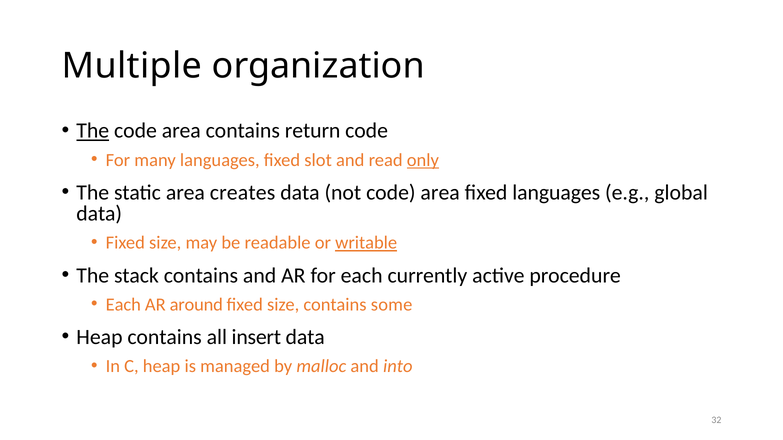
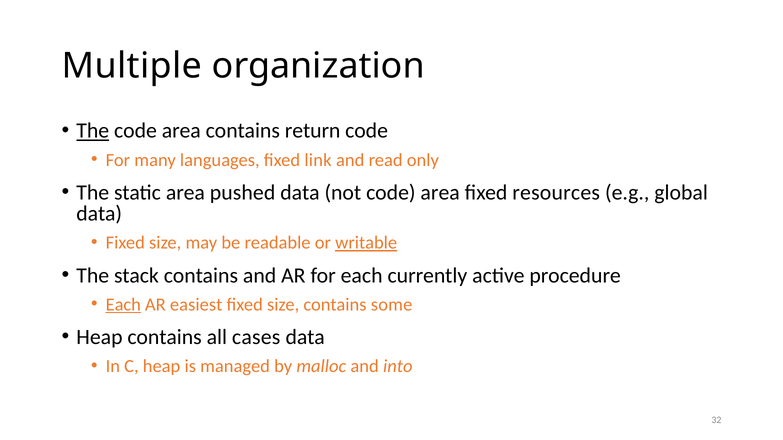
slot: slot -> link (318, 160)
only underline: present -> none (423, 160)
creates: creates -> pushed (243, 193)
fixed languages: languages -> resources (556, 193)
Each underline: none -> present (123, 305)
around: around -> easiest (196, 305)
insert: insert -> cases (256, 337)
